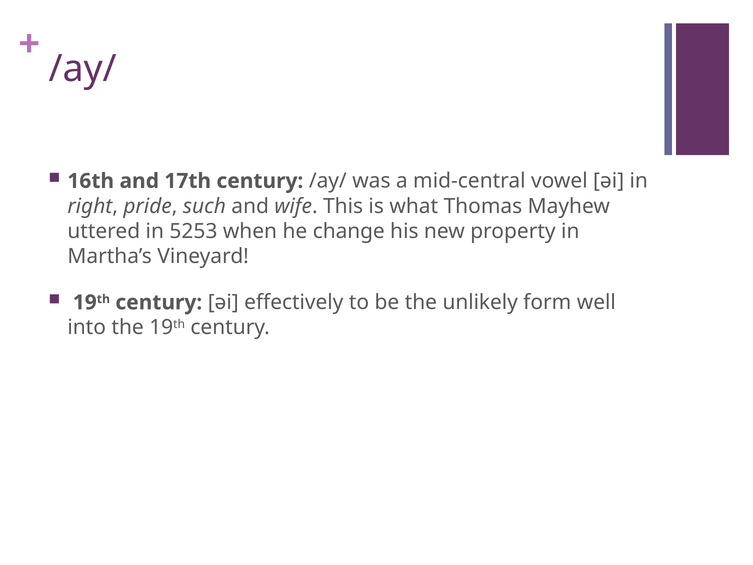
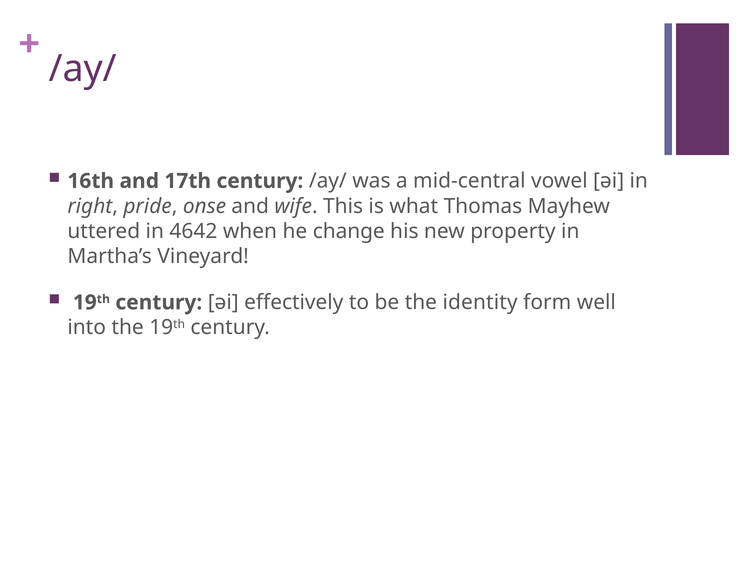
such: such -> onse (204, 206)
5253: 5253 -> 4642 (193, 231)
unlikely: unlikely -> identity (480, 302)
